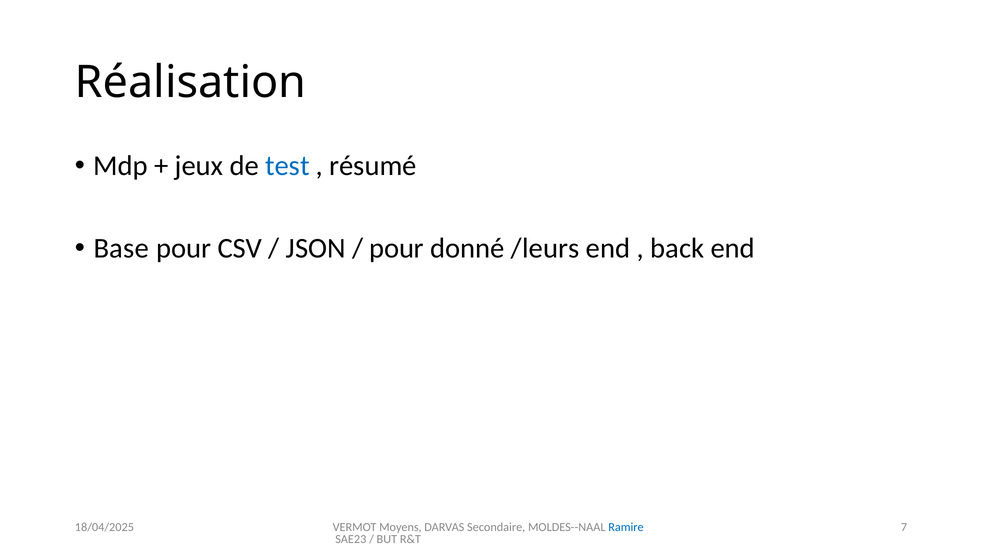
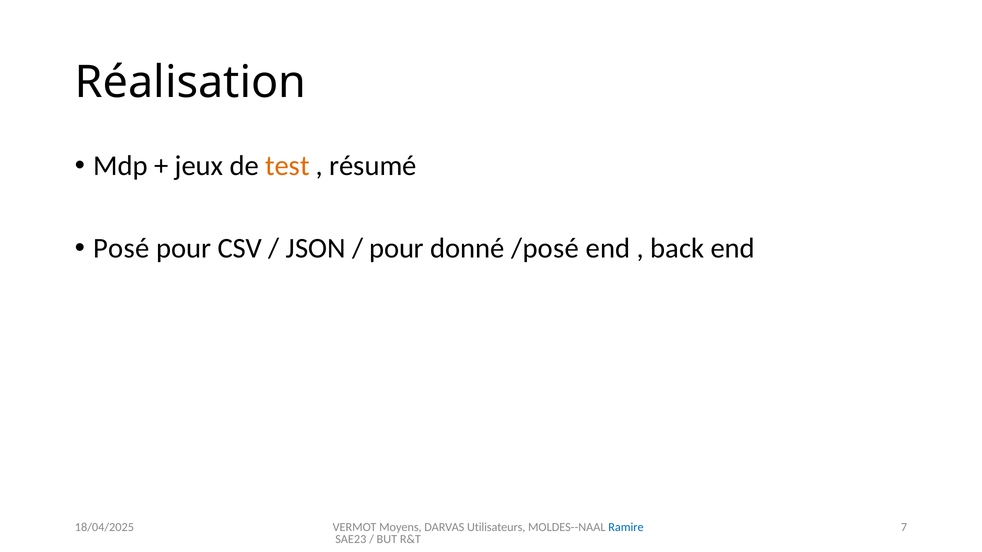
test colour: blue -> orange (288, 166)
Base: Base -> Posé (121, 248)
/leurs: /leurs -> /posé (545, 248)
Secondaire: Secondaire -> Utilisateurs (496, 527)
